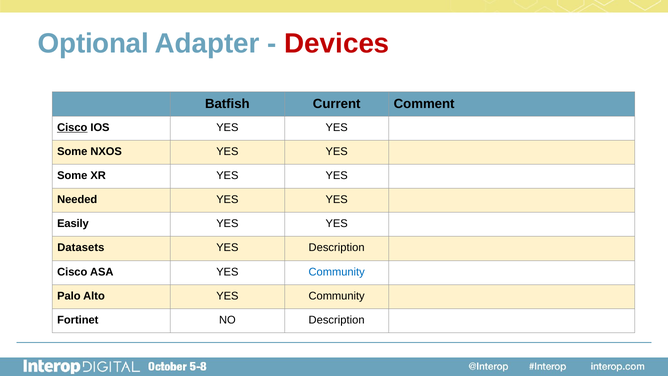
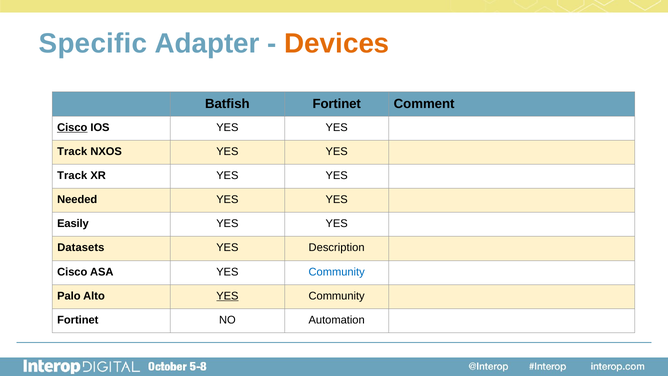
Optional: Optional -> Specific (93, 44)
Devices colour: red -> orange (337, 44)
Batfish Current: Current -> Fortinet (337, 104)
Some: Some -> Track (72, 152)
Some: Some -> Track (72, 176)
YES underline: none -> present (227, 296)
NO Description: Description -> Automation (337, 320)
